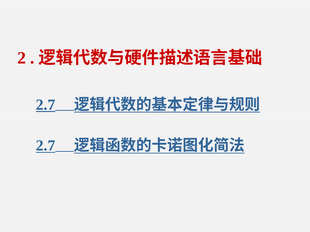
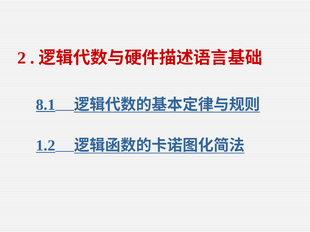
2.7: 2.7 -> 8.1 (46, 105)
2.7: 2.7 -> 1.2 (46, 146)
